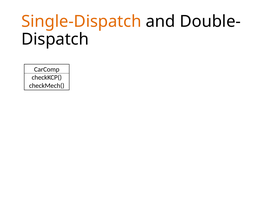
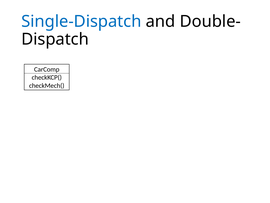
Single-Dispatch colour: orange -> blue (81, 21)
